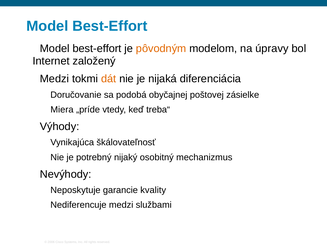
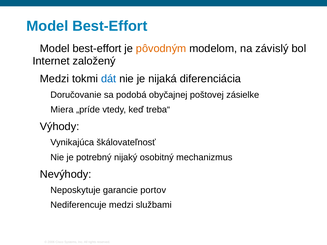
úpravy: úpravy -> závislý (272, 49)
dát colour: orange -> blue (109, 79)
kvality: kvality -> portov (153, 190)
